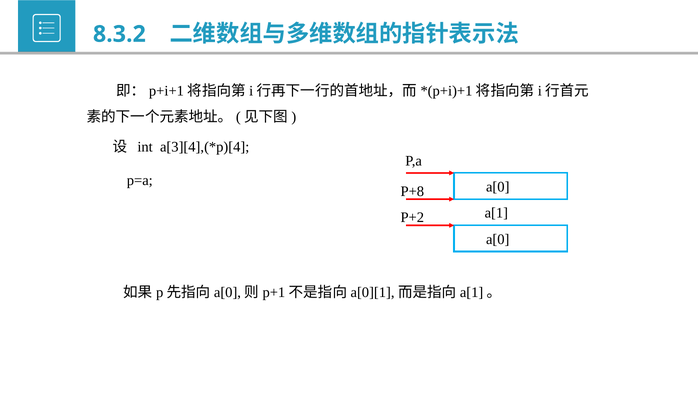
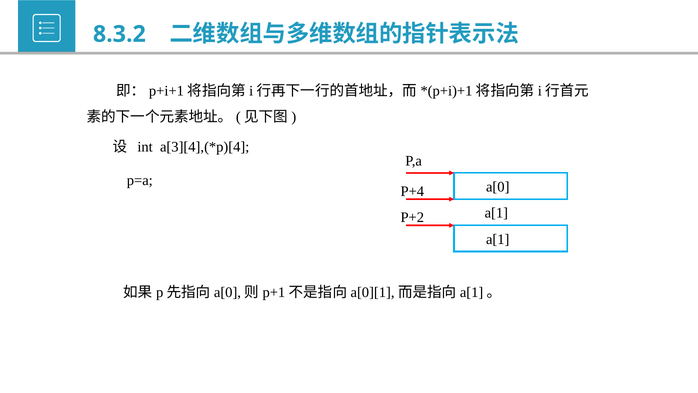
P+8: P+8 -> P+4 (412, 191)
a[0: a[0 -> a[1 (498, 239)
